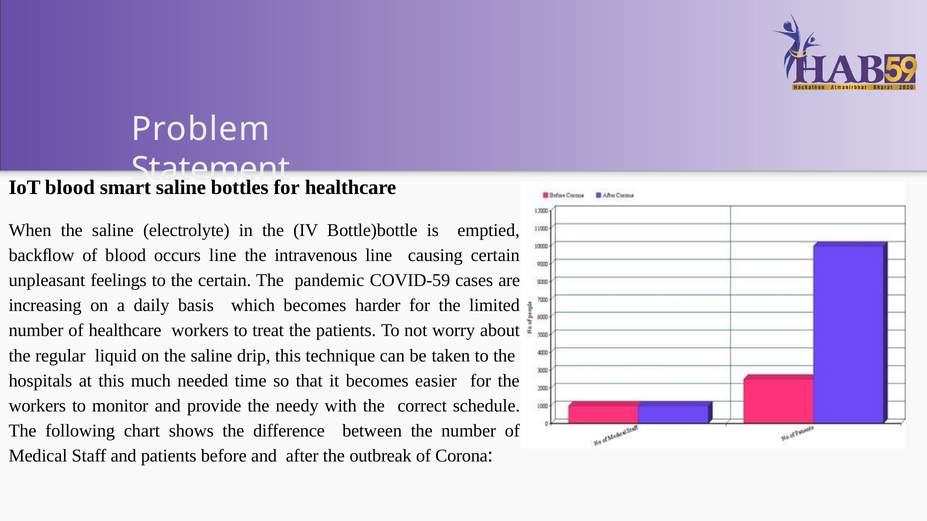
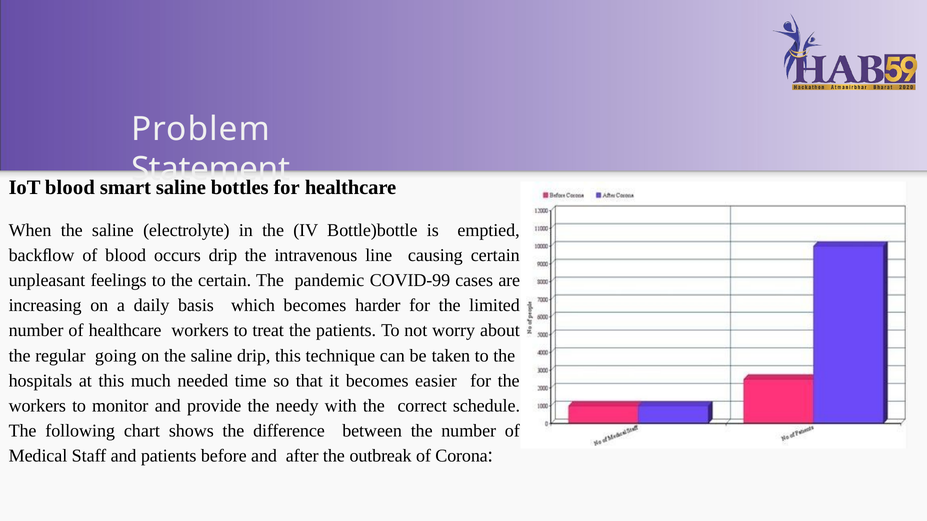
occurs line: line -> drip (223, 256)
COVID-59: COVID-59 -> COVID-99 (410, 281)
liquid: liquid -> going (116, 356)
